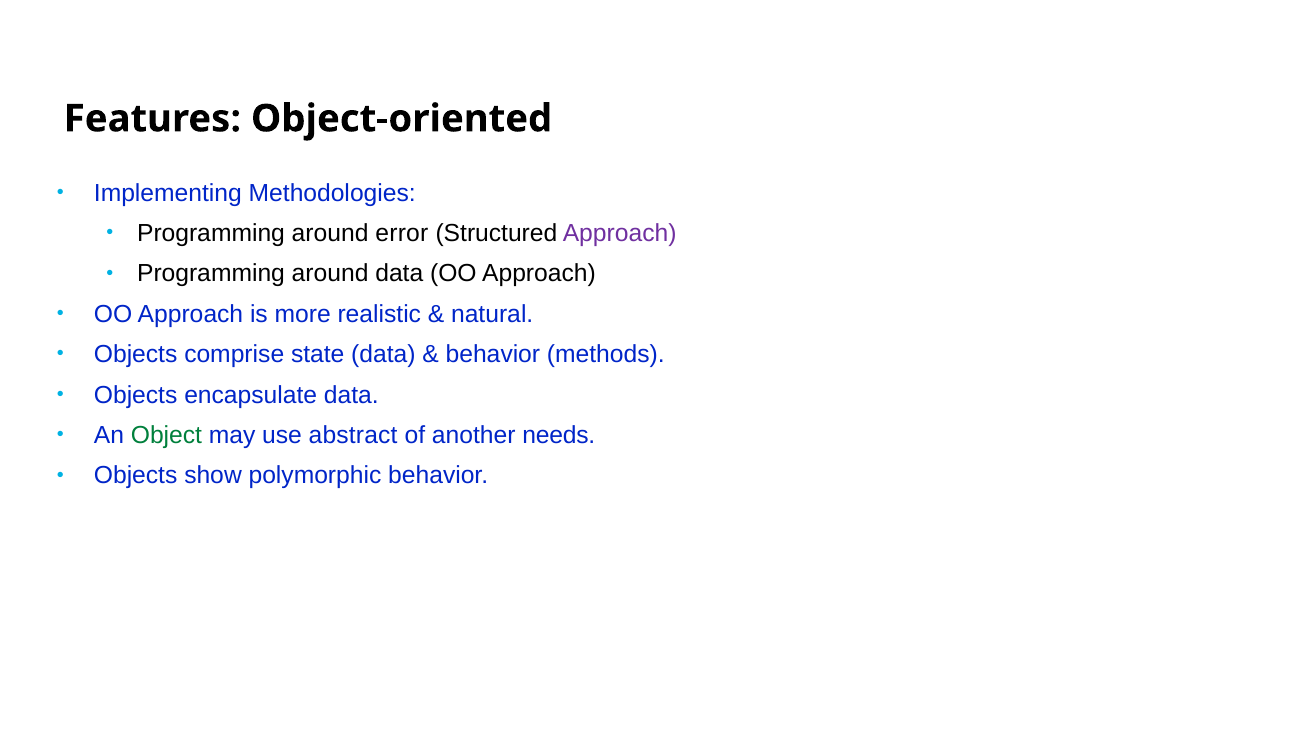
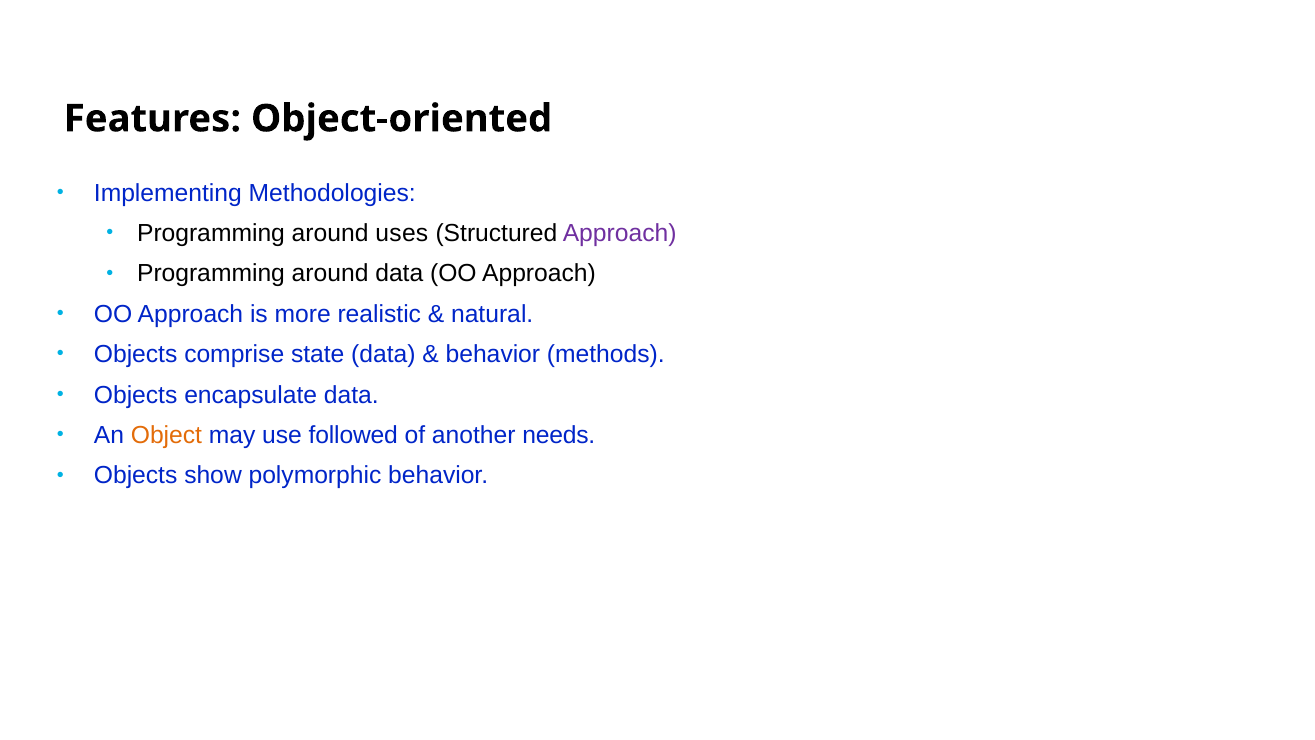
error: error -> uses (402, 233)
Object colour: green -> orange (166, 435)
abstract: abstract -> followed (353, 435)
